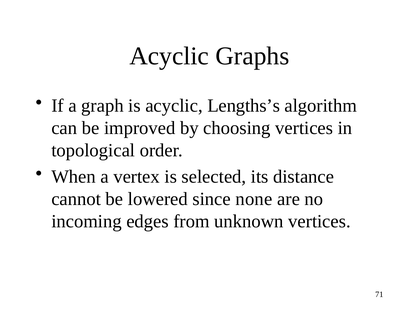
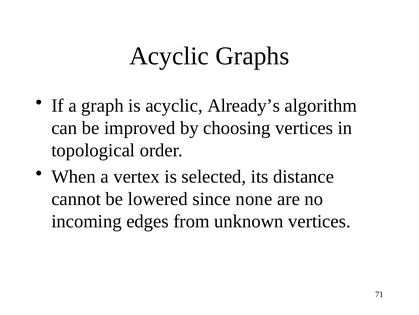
Lengths’s: Lengths’s -> Already’s (244, 105)
